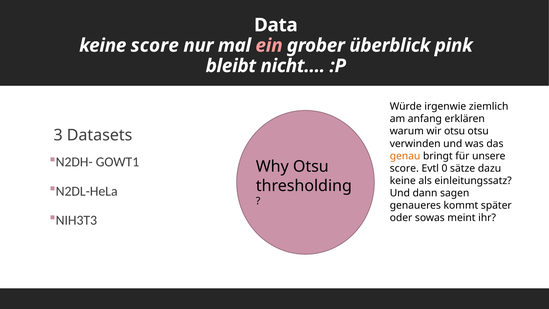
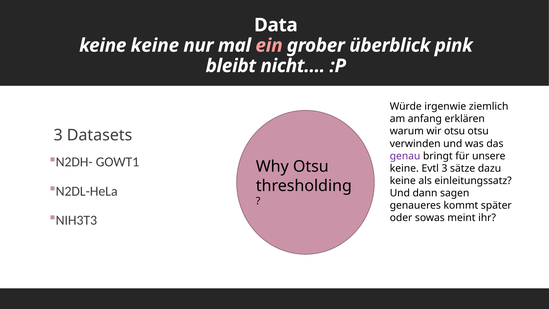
keine score: score -> keine (155, 45)
genau colour: orange -> purple (405, 156)
score: score -> keine (404, 168)
Evtl 0: 0 -> 3 (445, 168)
